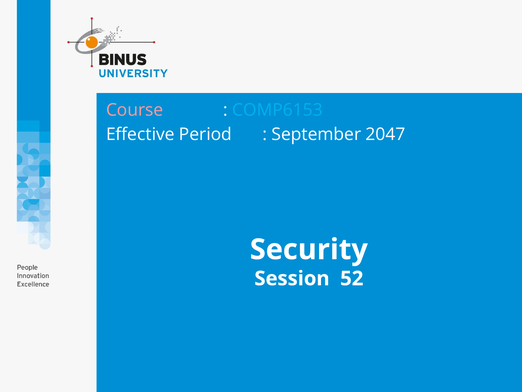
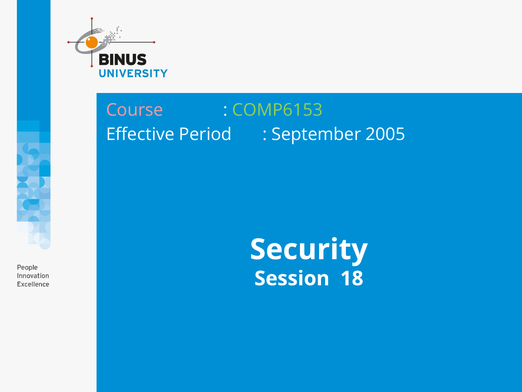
COMP6153 colour: light blue -> light green (277, 110)
2047: 2047 -> 2005 (386, 134)
52: 52 -> 18 (352, 278)
